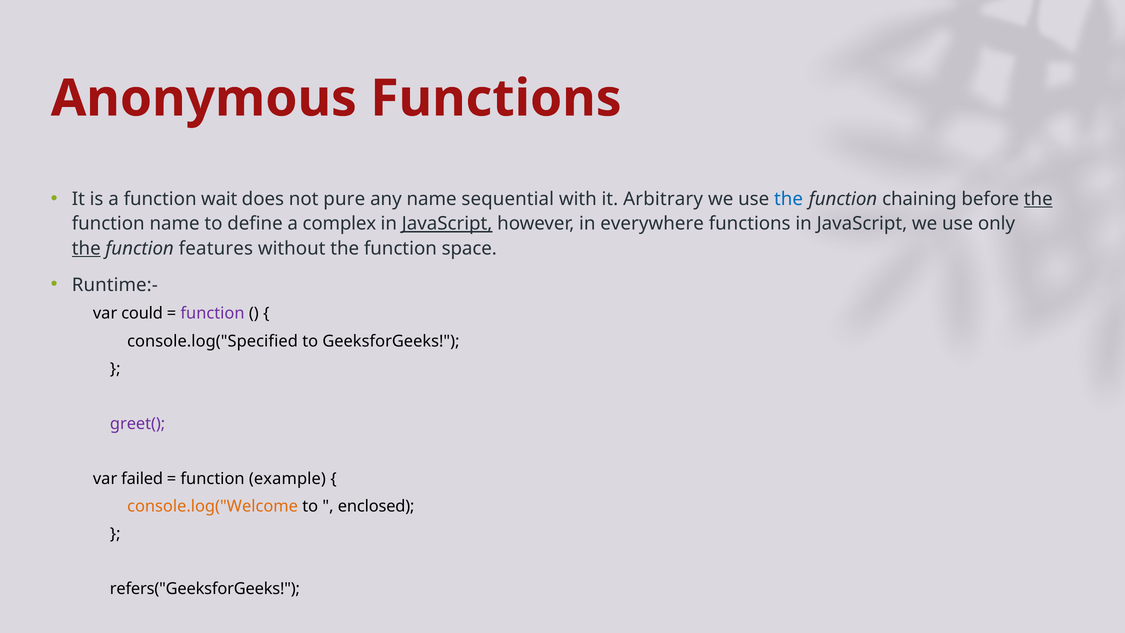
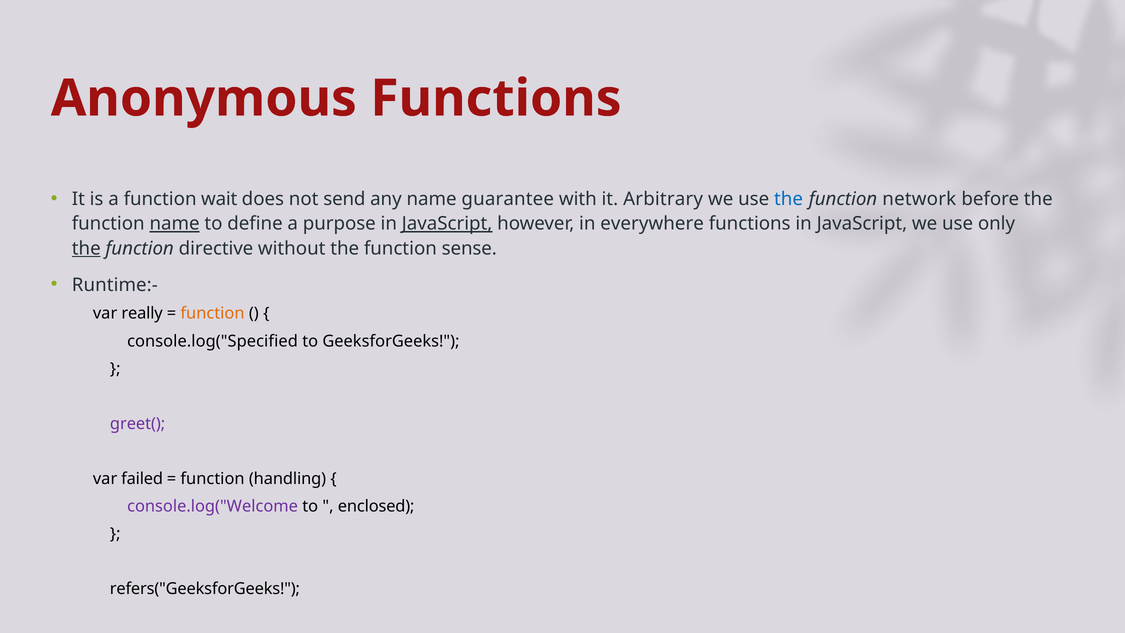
pure: pure -> send (344, 199)
sequential: sequential -> guarantee (508, 199)
chaining: chaining -> network (919, 199)
the underline: present -> none (1038, 199)
name underline: none -> present (175, 224)
complex: complex -> purpose (339, 224)
features: features -> directive (216, 248)
space: space -> sense (469, 248)
could: could -> really (142, 313)
function colour: purple -> orange (213, 313)
example: example -> handling (288, 479)
console.log("Welcome colour: orange -> purple (213, 506)
